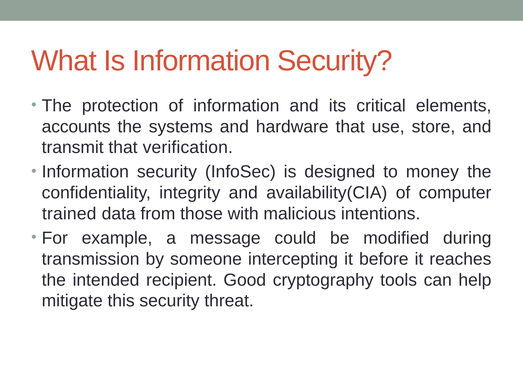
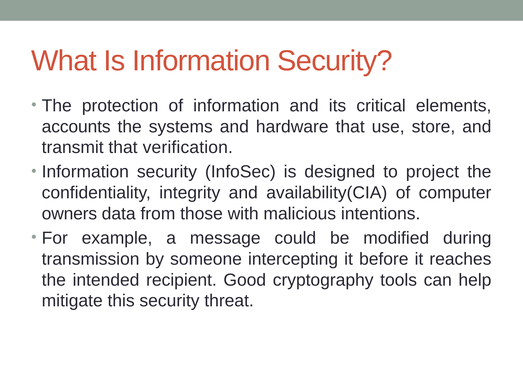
money: money -> project (432, 172)
trained: trained -> owners (69, 214)
